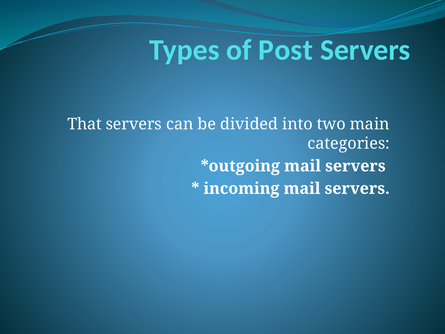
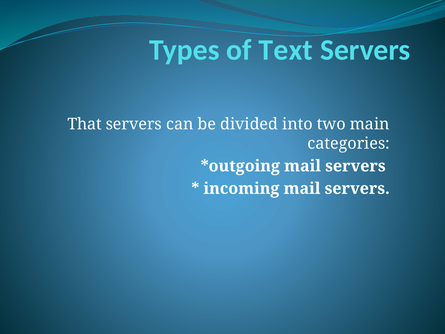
Post: Post -> Text (286, 50)
